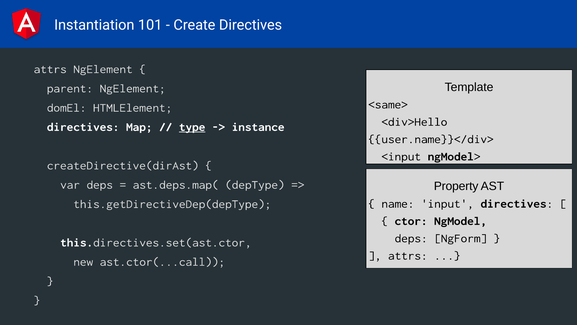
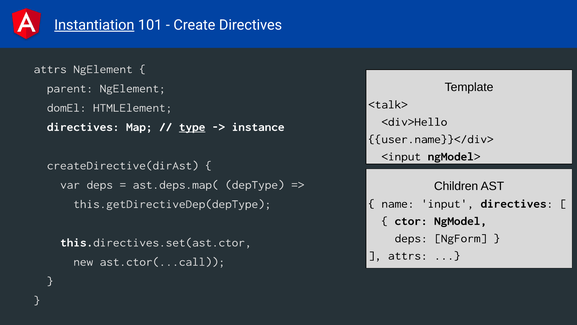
Instantiation underline: none -> present (94, 25)
<same>: <same> -> <talk> (388, 104)
Property: Property -> Children (456, 186)
